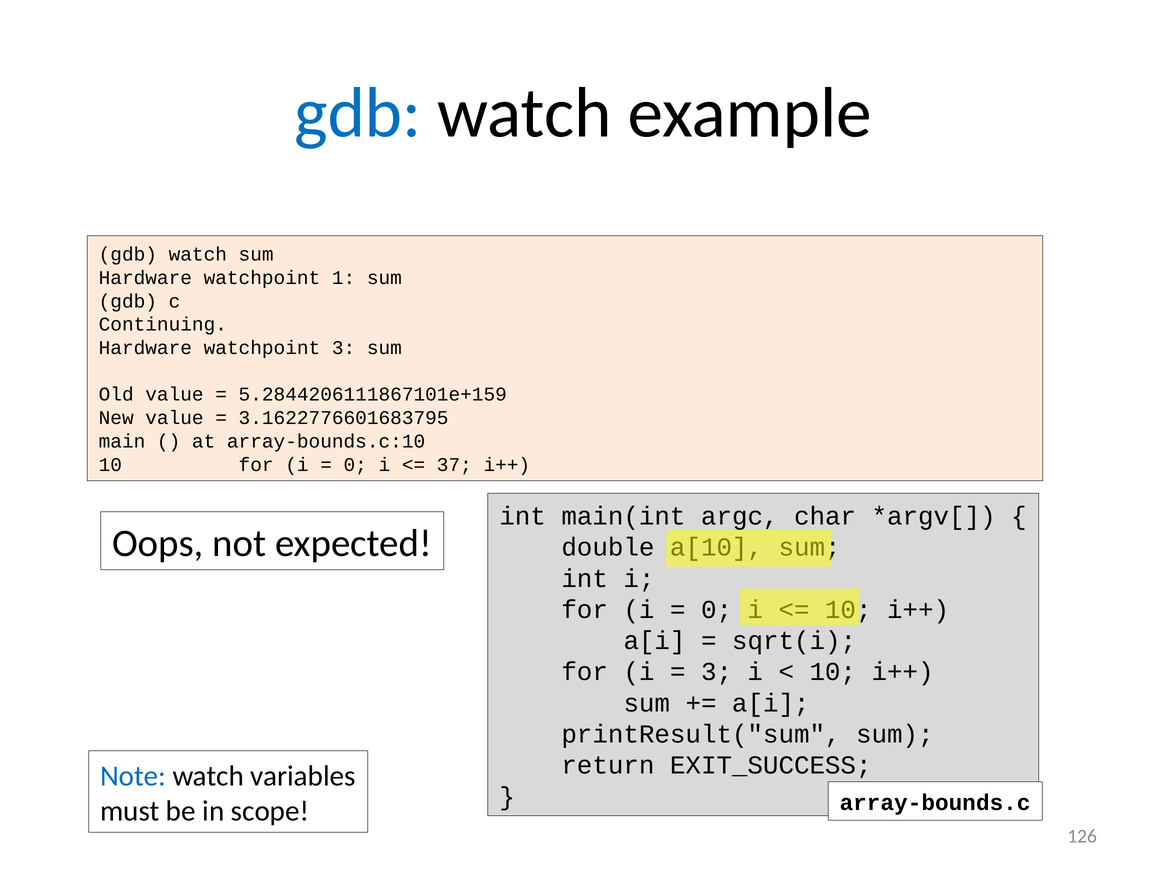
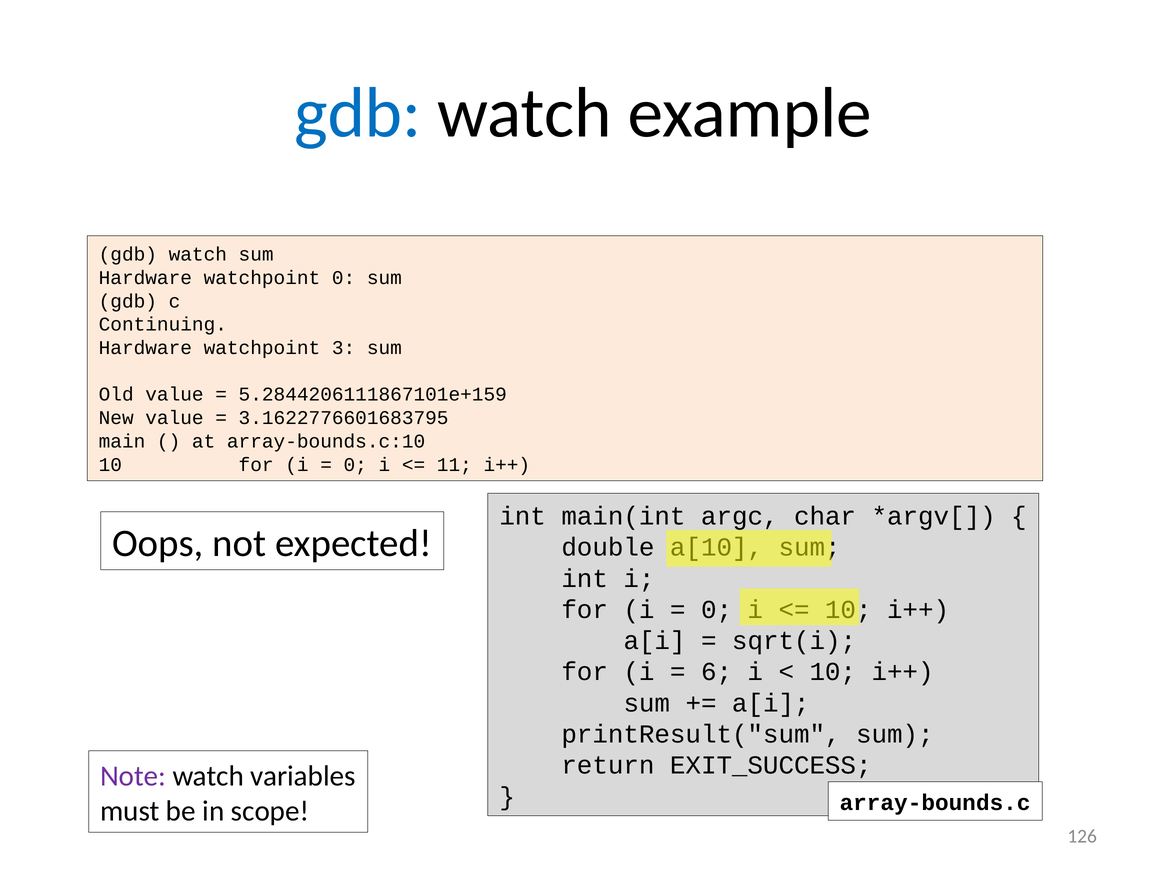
watchpoint 1: 1 -> 0 (344, 278)
37: 37 -> 11 (454, 464)
3: 3 -> 6 (717, 671)
Note colour: blue -> purple (133, 775)
